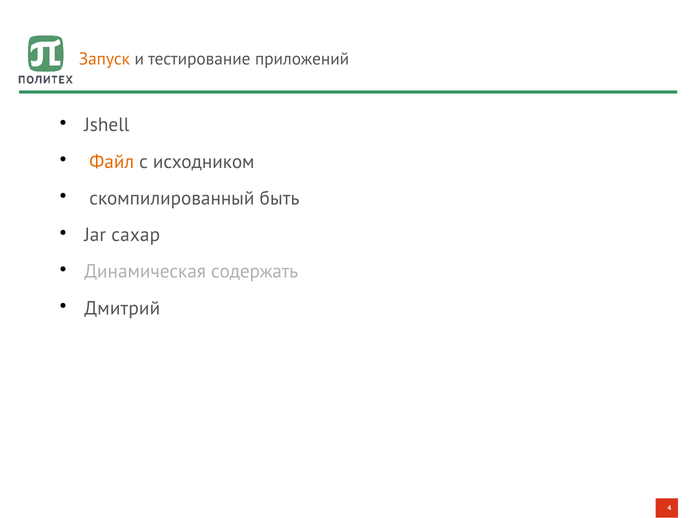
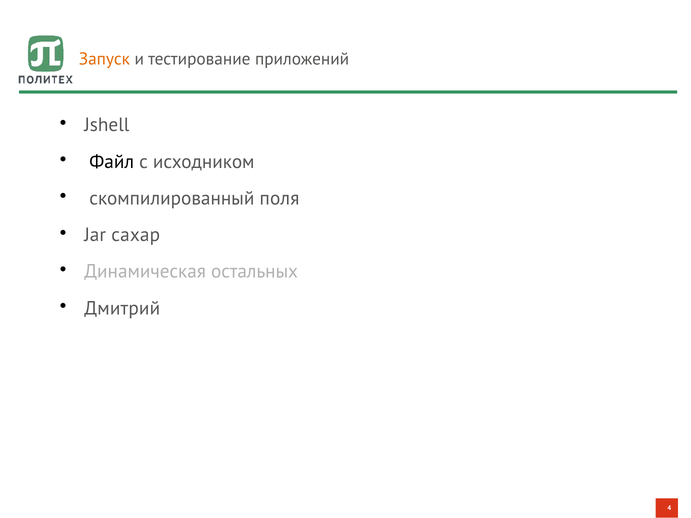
Файл colour: orange -> black (112, 162)
быть: быть -> поля (280, 198)
содержать: содержать -> остальных (255, 272)
